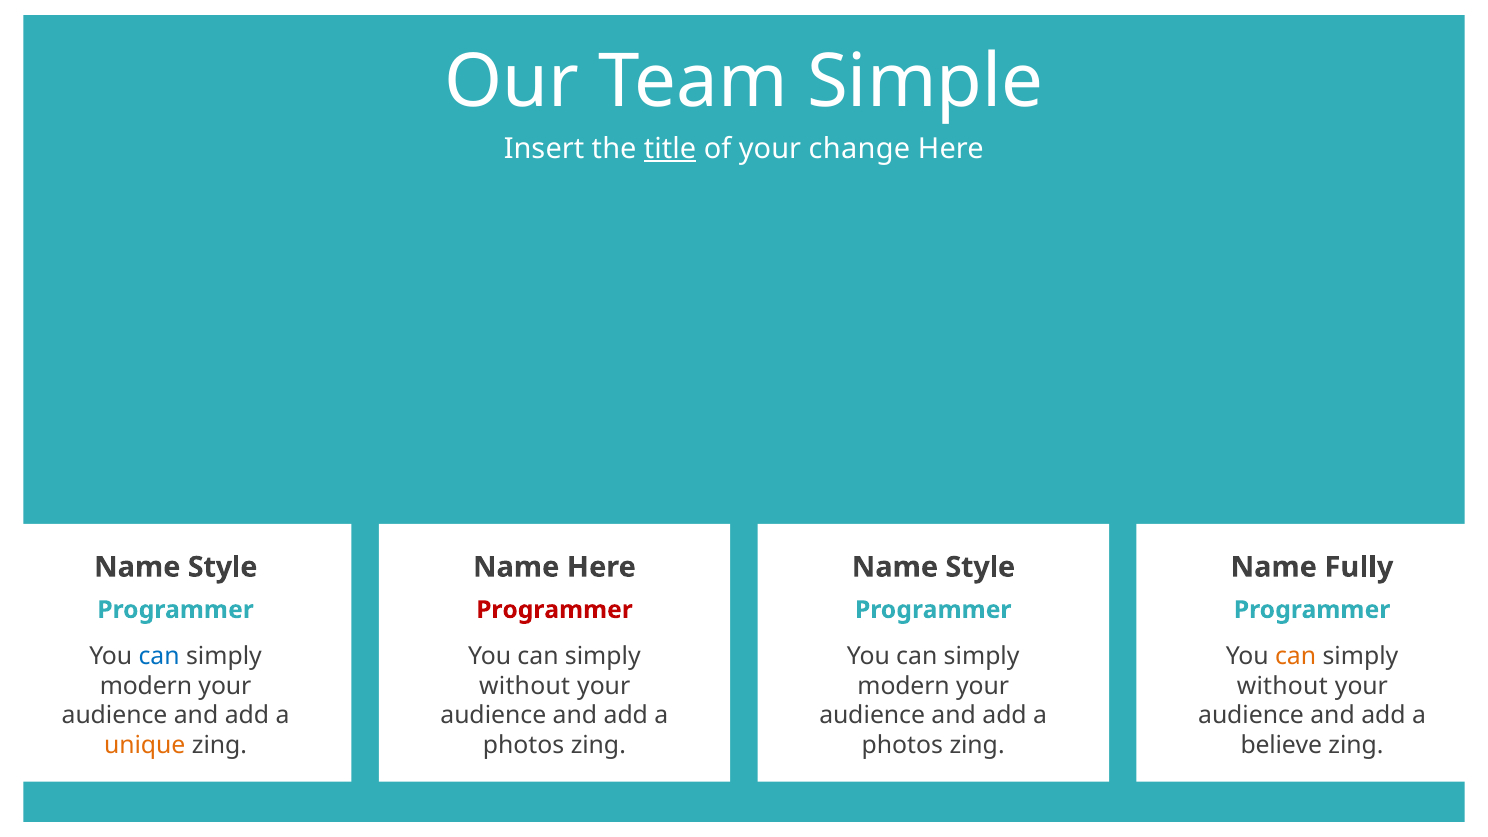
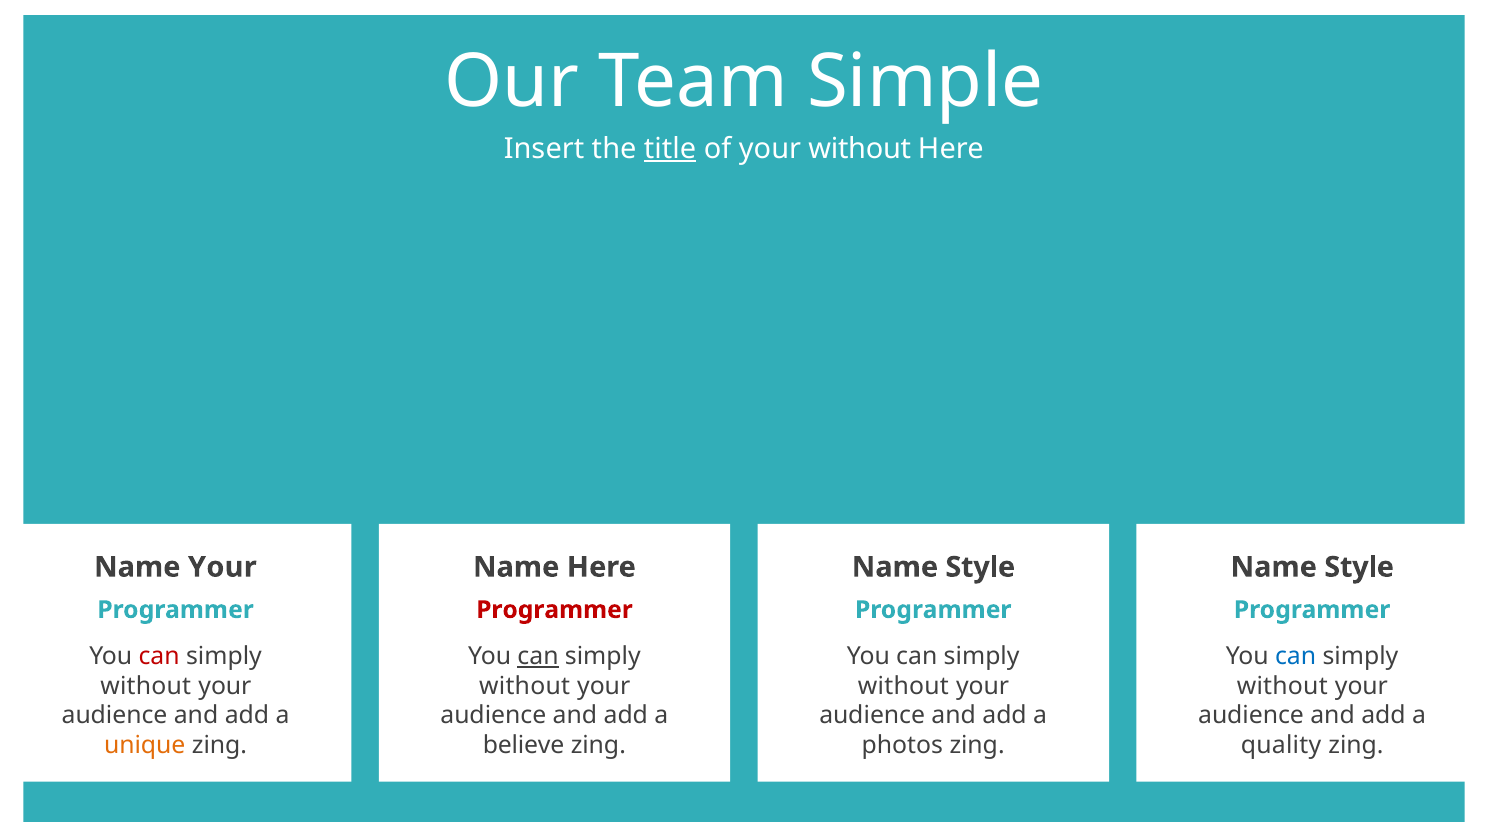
your change: change -> without (860, 149)
Style: Style -> Your (222, 567)
Fully: Fully -> Style (1359, 567)
can colour: blue -> red (159, 656)
can underline: none -> present (538, 656)
can colour: orange -> blue (1296, 656)
modern: modern -> without (146, 686)
modern: modern -> without (903, 686)
photos: photos -> believe (524, 745)
believe: believe -> quality (1281, 745)
